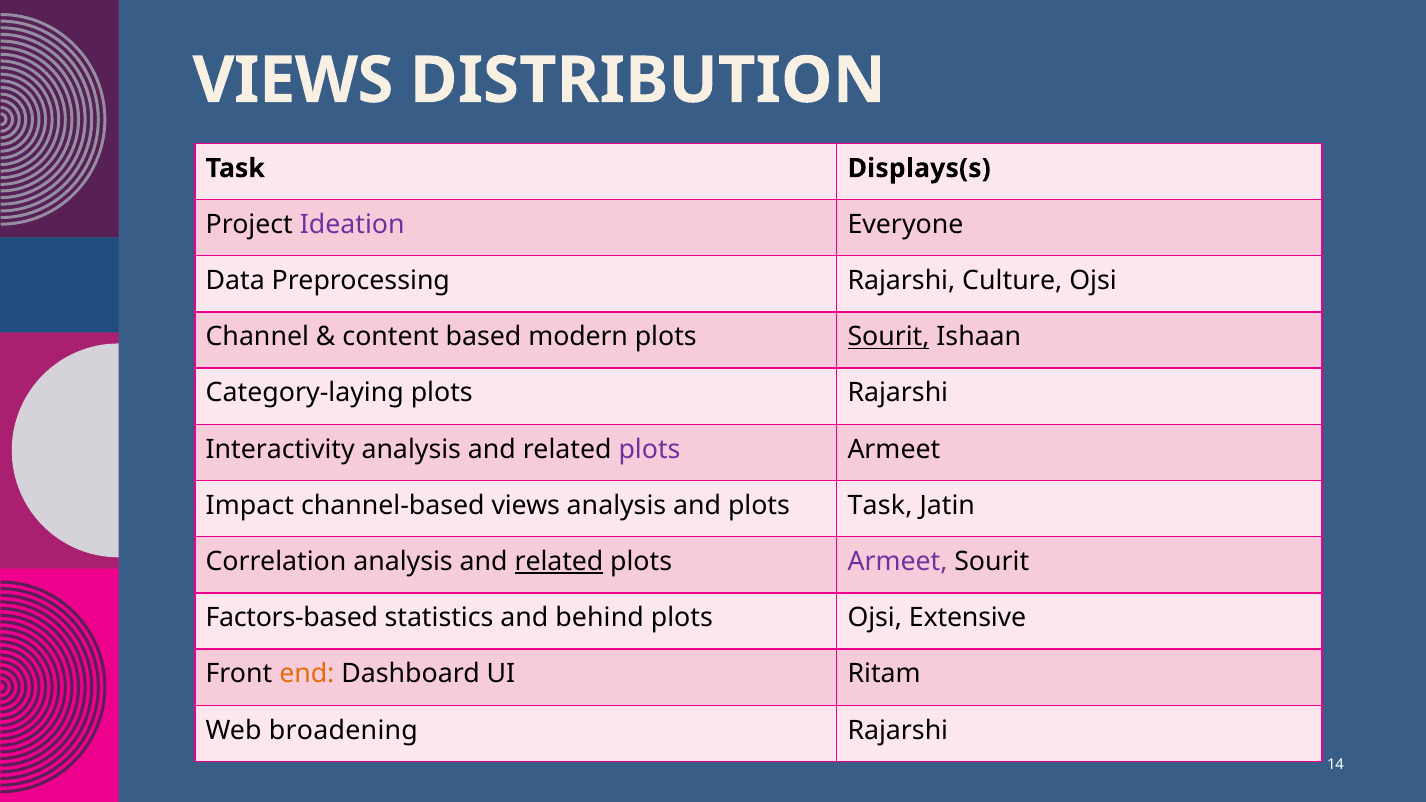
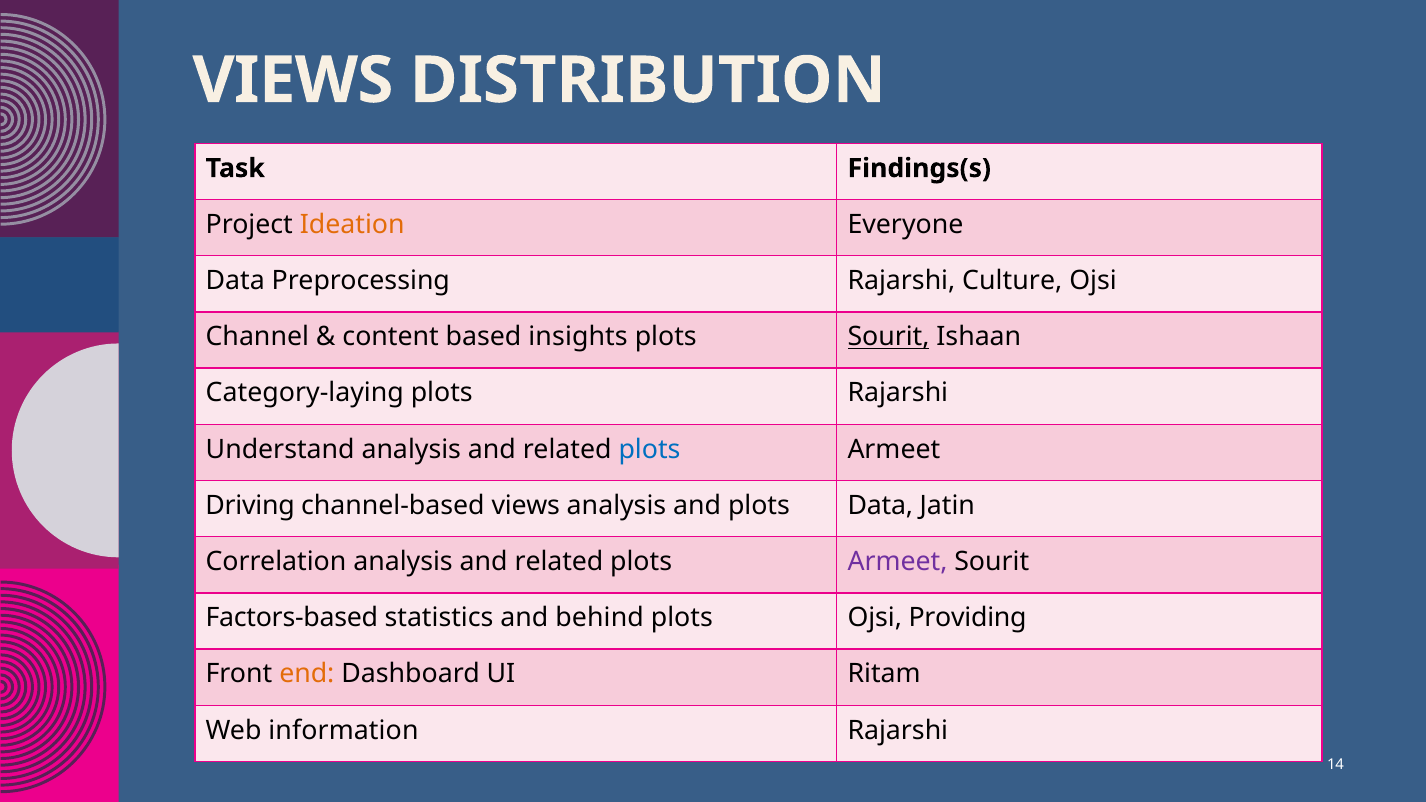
Displays(s: Displays(s -> Findings(s (919, 168)
Ideation colour: purple -> orange (352, 225)
modern: modern -> insights (578, 337)
Interactivity: Interactivity -> Understand (280, 449)
plots colour: purple -> blue (650, 449)
Impact: Impact -> Driving (250, 506)
plots Task: Task -> Data (880, 506)
related underline: present -> none (559, 562)
Extensive: Extensive -> Providing (968, 618)
broadening: broadening -> information (343, 730)
